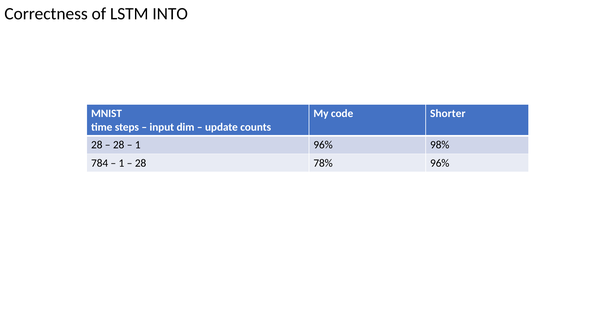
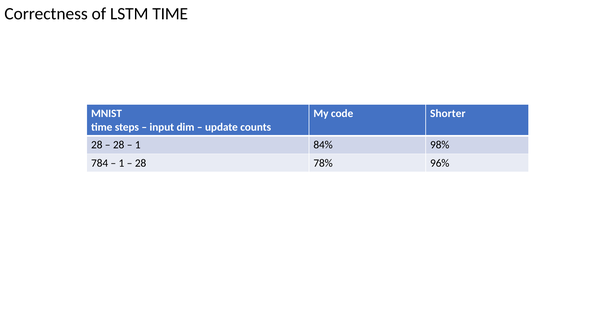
LSTM INTO: INTO -> TIME (170, 14)
1 96%: 96% -> 84% (323, 145)
